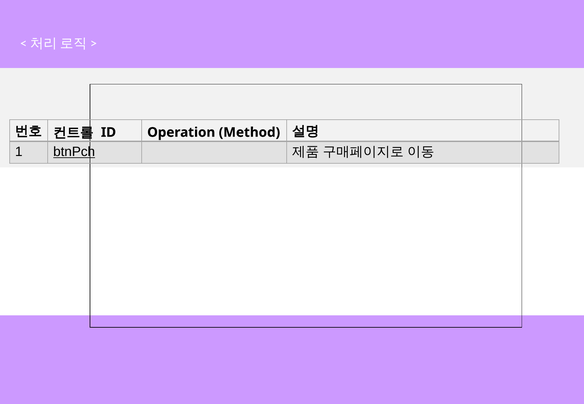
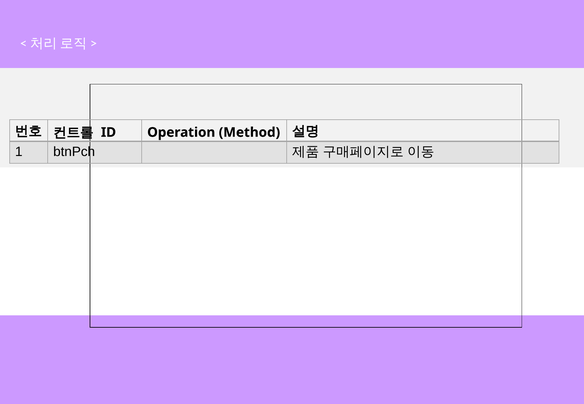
btnPch underline: present -> none (74, 152)
